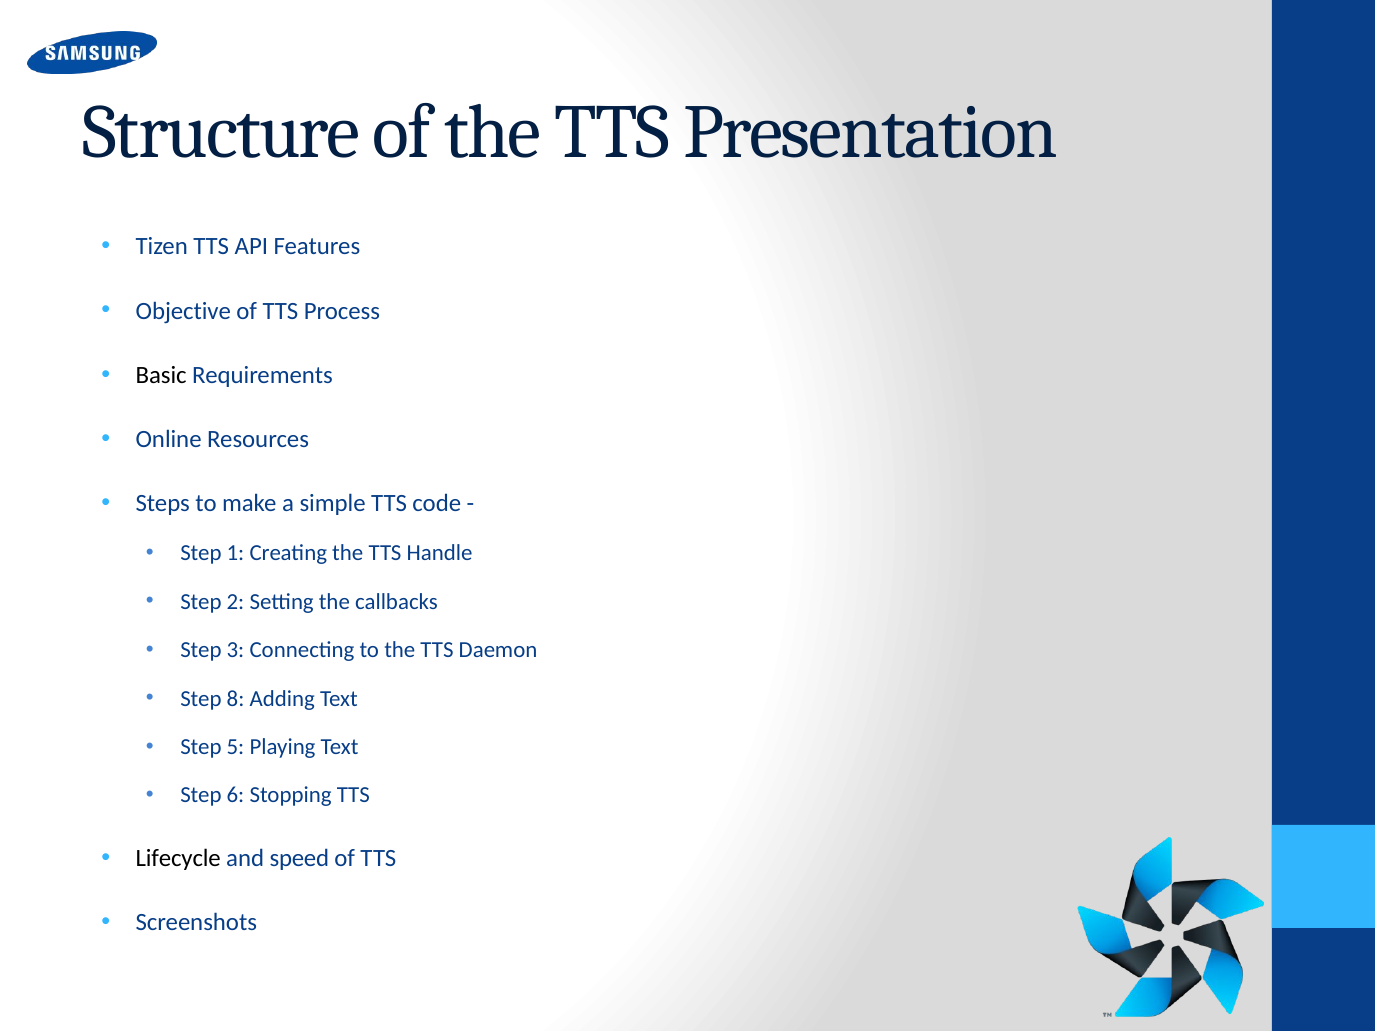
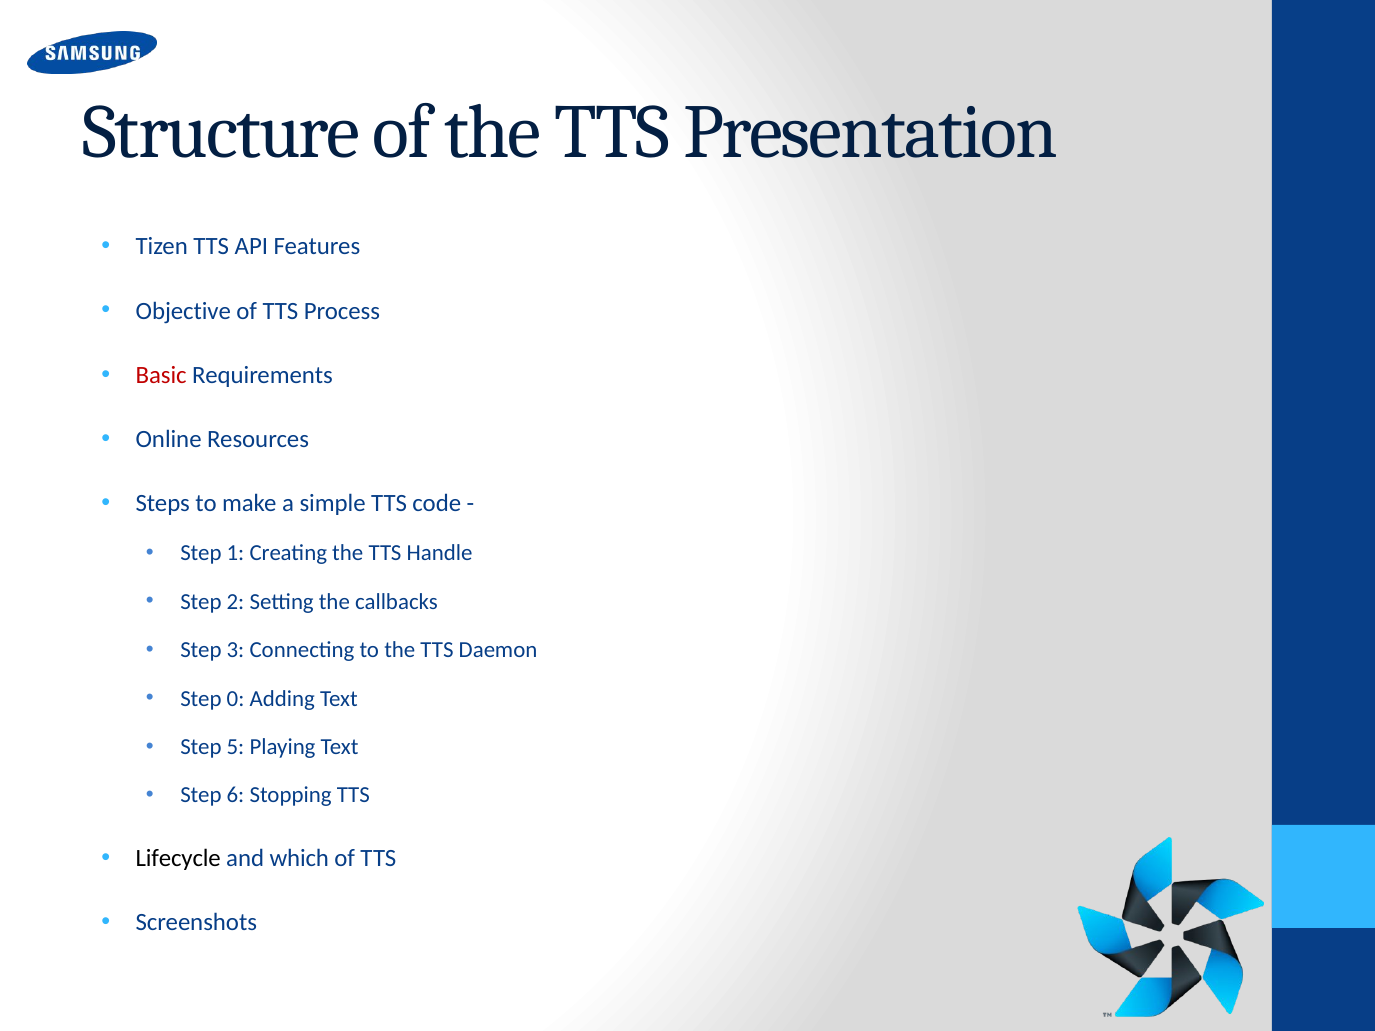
Basic colour: black -> red (161, 375)
8: 8 -> 0 (236, 699)
speed: speed -> which (299, 859)
